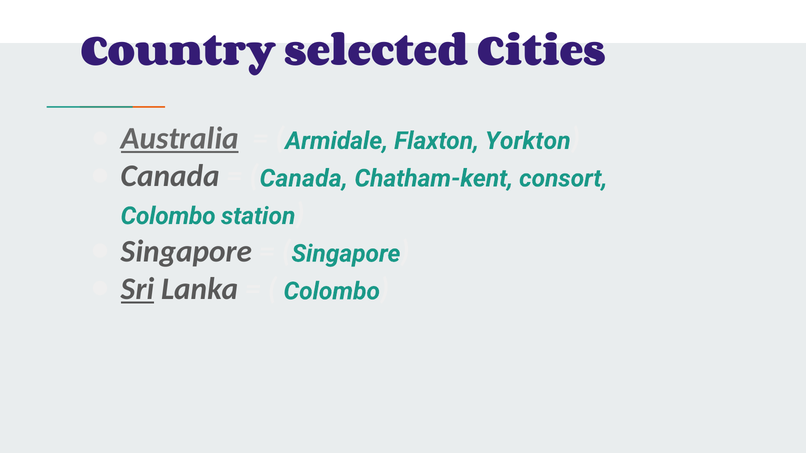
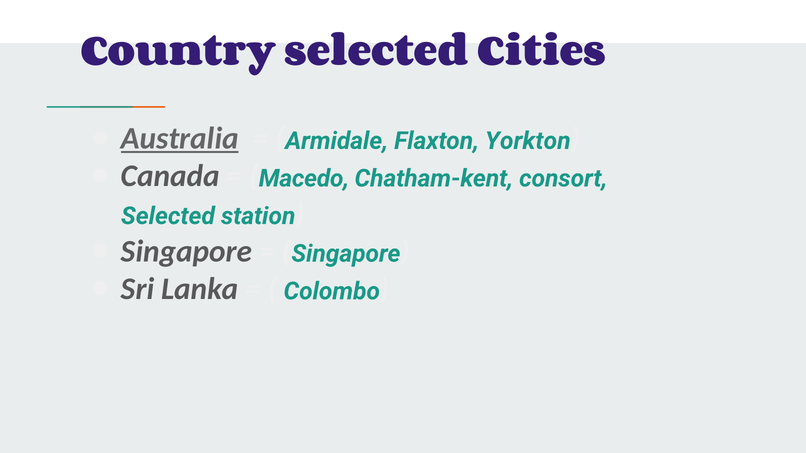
Canada: Canada -> Macedo (304, 179)
Colombo: Colombo -> Selected (168, 216)
Sri underline: present -> none (138, 289)
